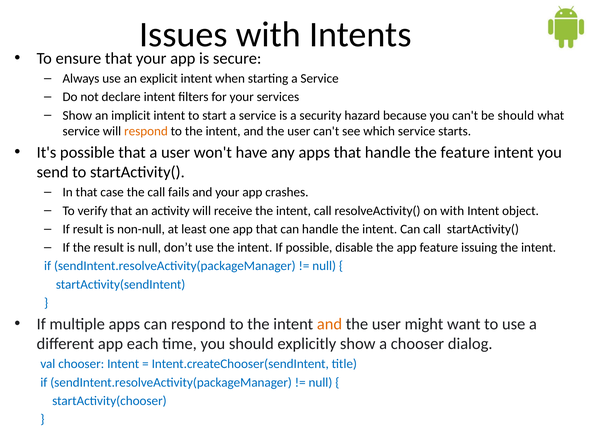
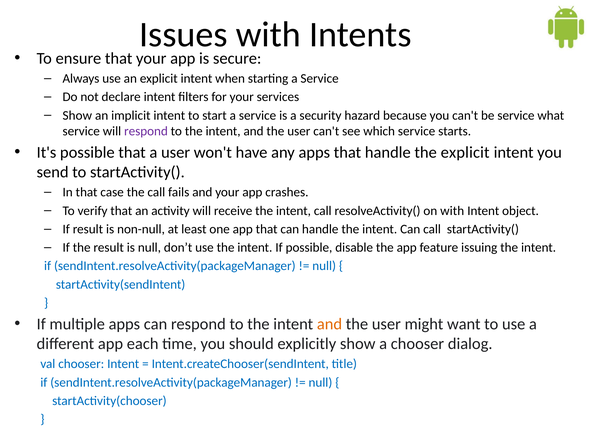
be should: should -> service (516, 115)
respond colour: orange -> purple (146, 131)
the feature: feature -> explicit (465, 152)
